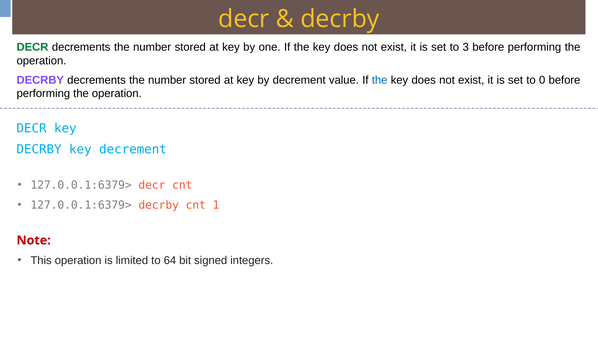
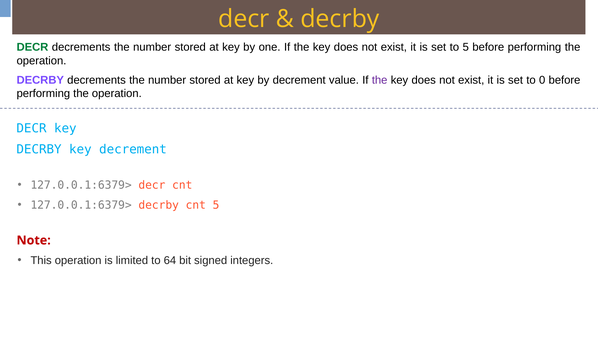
to 3: 3 -> 5 (466, 47)
the colour: blue -> purple (380, 80)
cnt 1: 1 -> 5 (216, 205)
